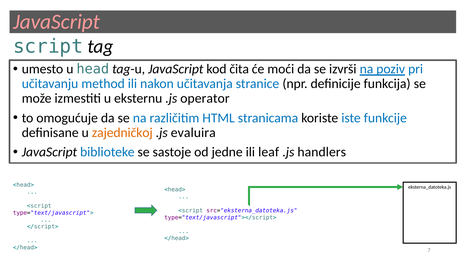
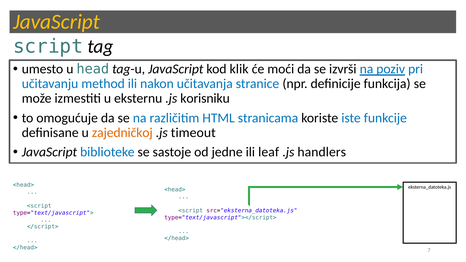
JavaScript colour: pink -> yellow (57, 22)
čita: čita -> klik (239, 69)
operator: operator -> korisniku (205, 98)
evaluira: evaluira -> timeout (193, 133)
